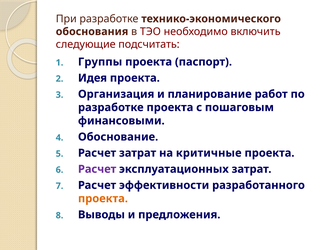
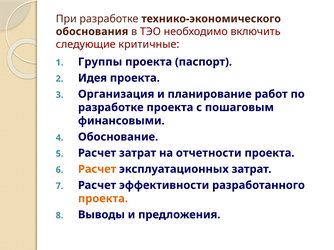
подсчитать: подсчитать -> критичные (149, 44)
критичные: критичные -> отчетности (209, 153)
Расчет colour: purple -> orange (97, 169)
